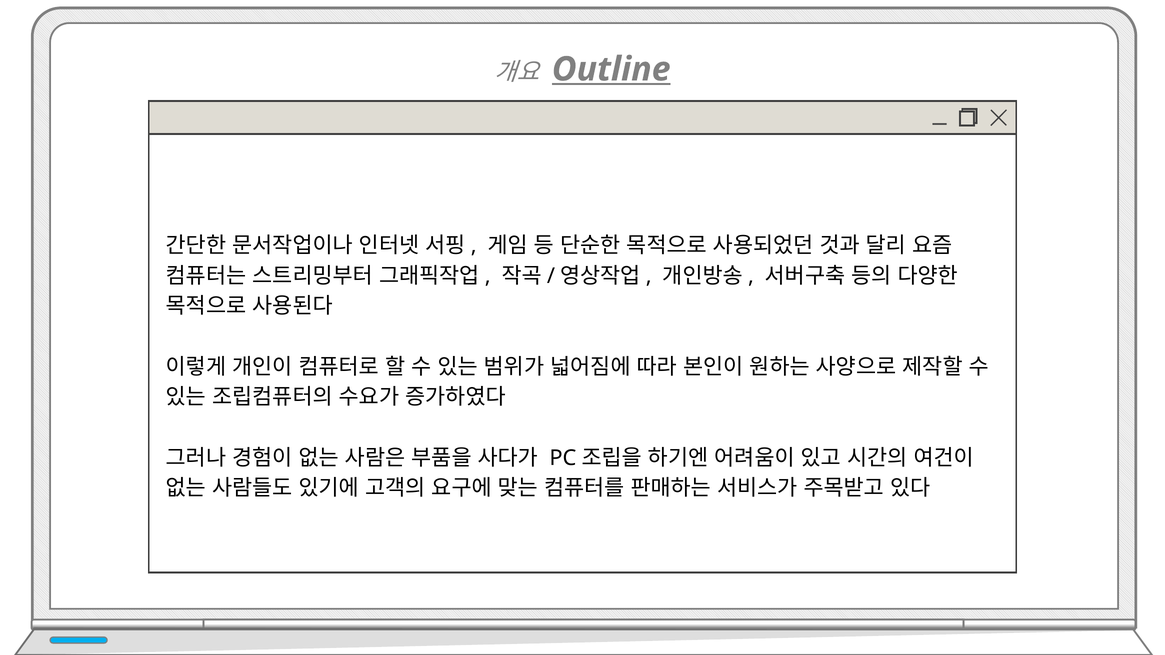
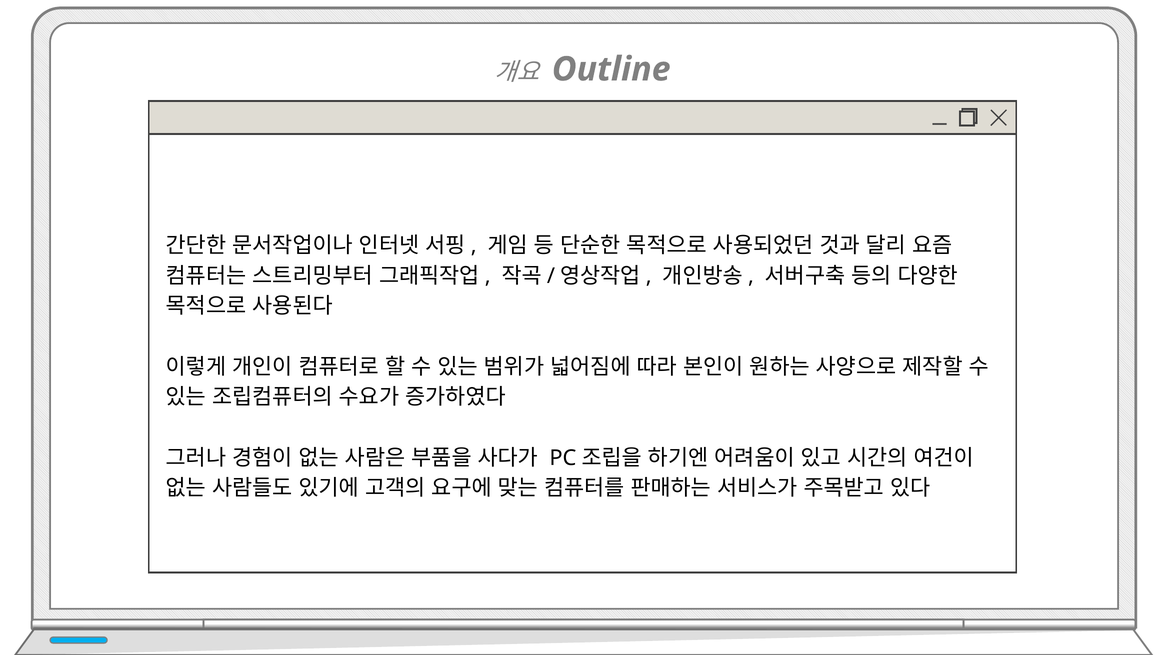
Outline underline: present -> none (611, 69)
